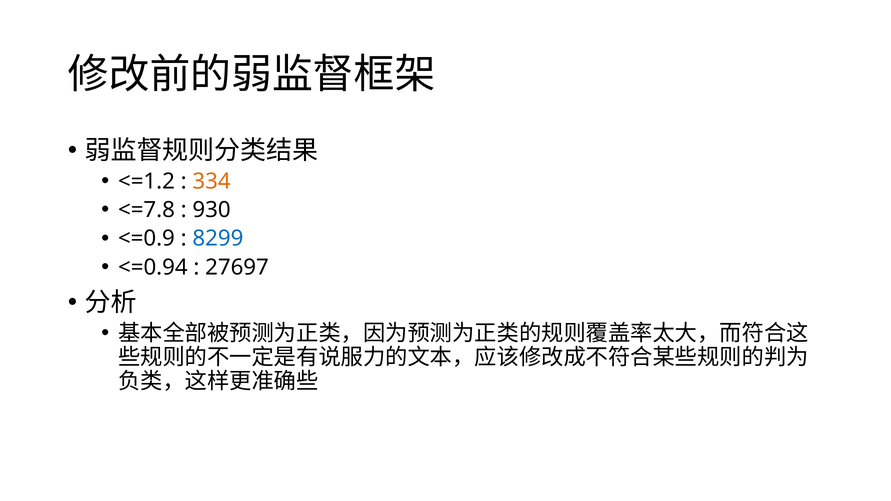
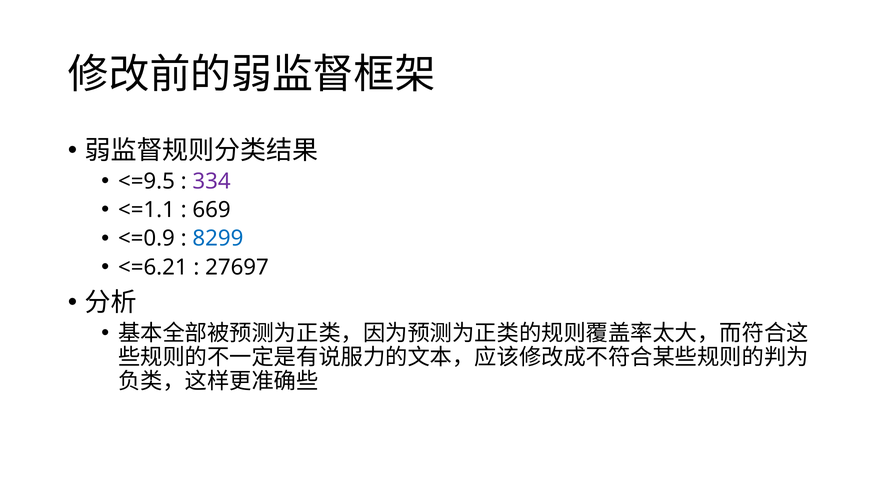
<=1.2: <=1.2 -> <=9.5 (146, 181)
334 colour: orange -> purple (212, 181)
<=7.8: <=7.8 -> <=1.1 (146, 210)
930: 930 -> 669 (212, 210)
<=0.94: <=0.94 -> <=6.21 (153, 267)
